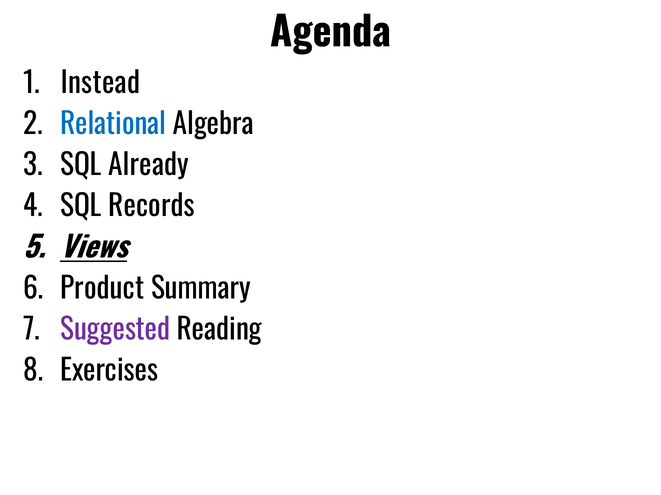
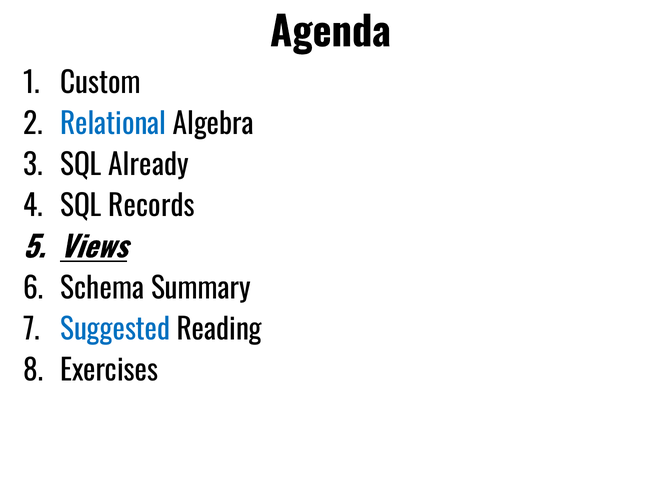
Instead: Instead -> Custom (100, 84)
Product: Product -> Schema (102, 289)
Suggested colour: purple -> blue (115, 330)
